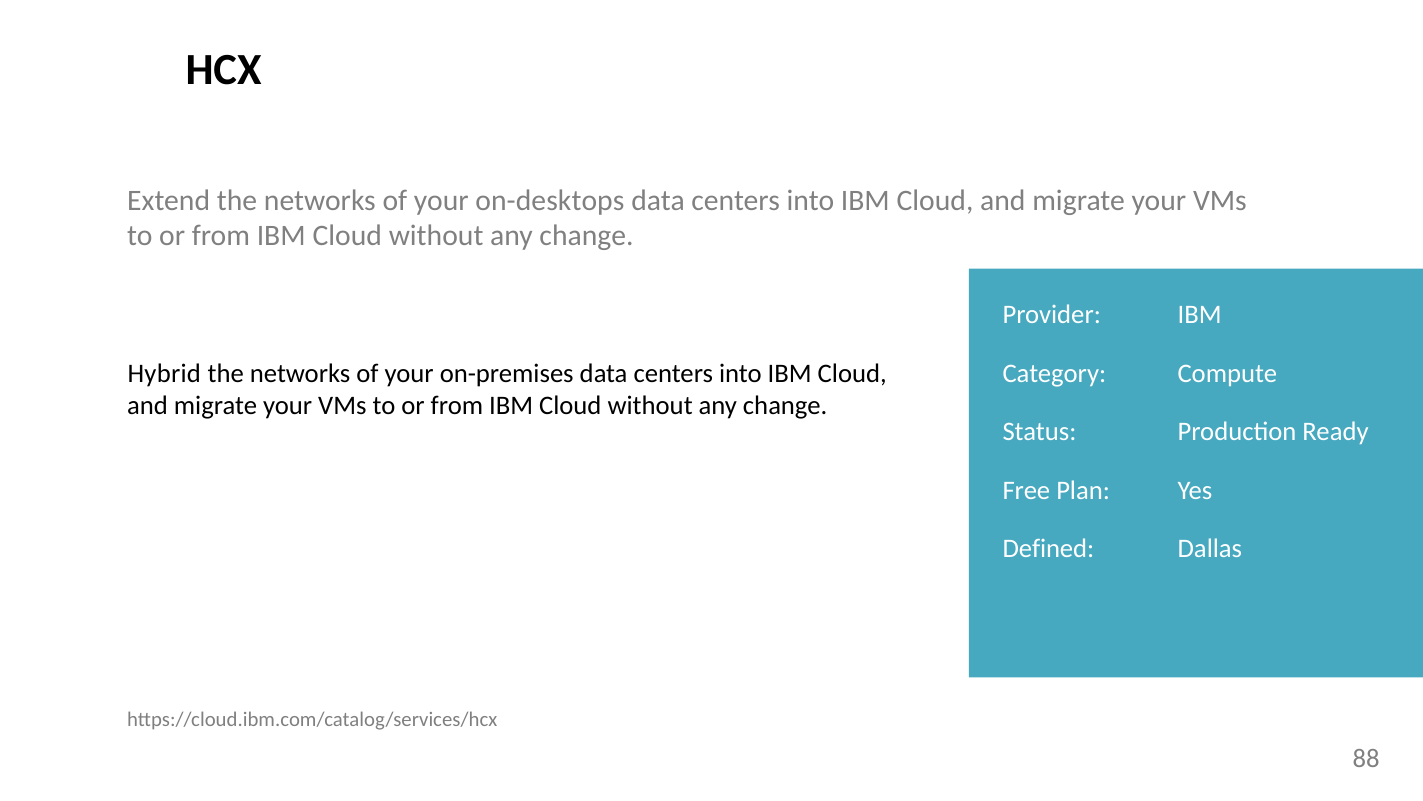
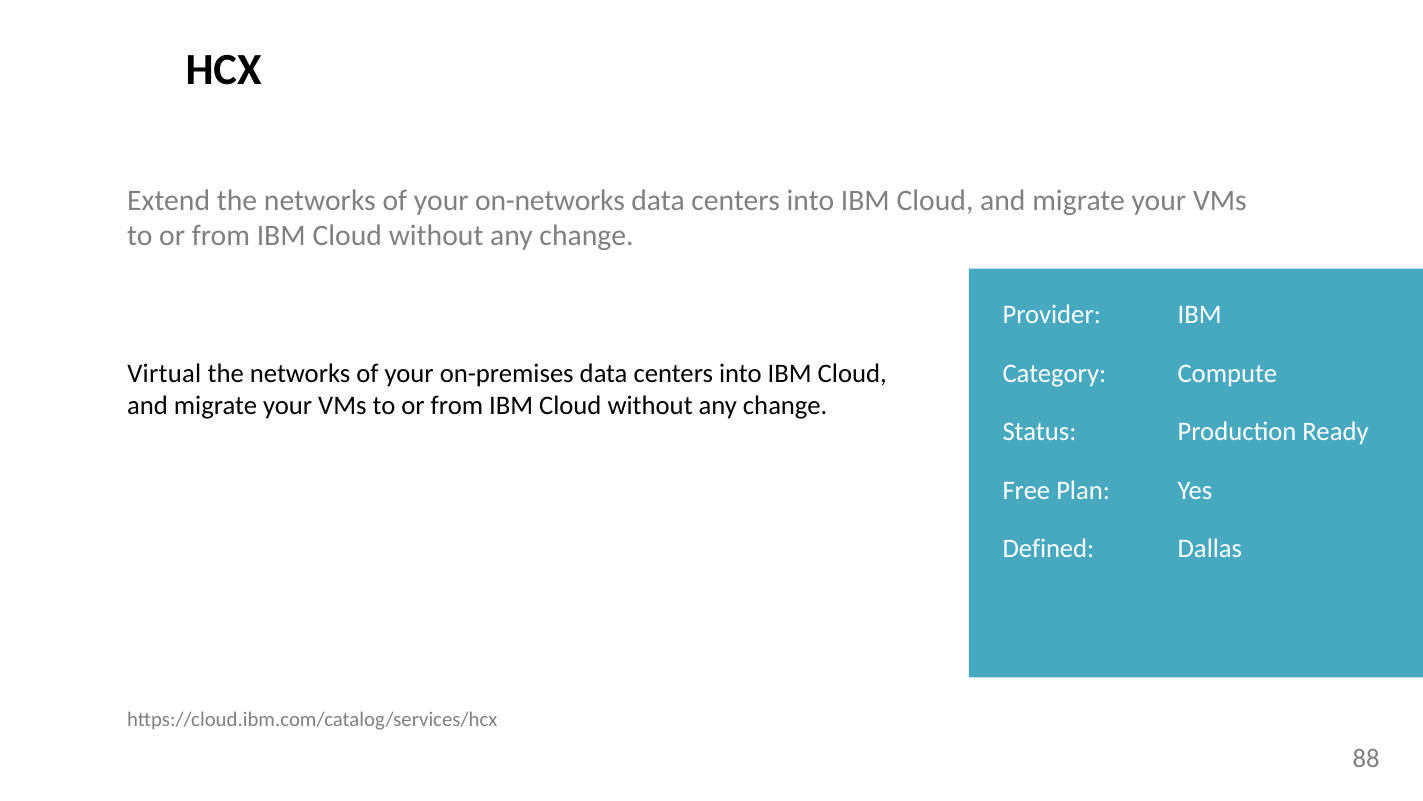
on-desktops: on-desktops -> on-networks (550, 200)
Hybrid: Hybrid -> Virtual (164, 373)
